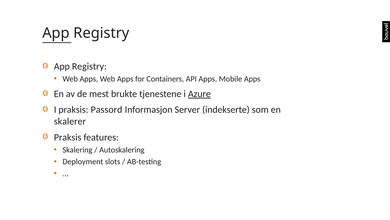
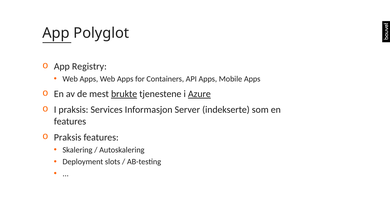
Registry: Registry -> Polyglot (101, 33)
brukte underline: none -> present (124, 94)
Passord: Passord -> Services (107, 109)
skalerer: skalerer -> features (70, 121)
